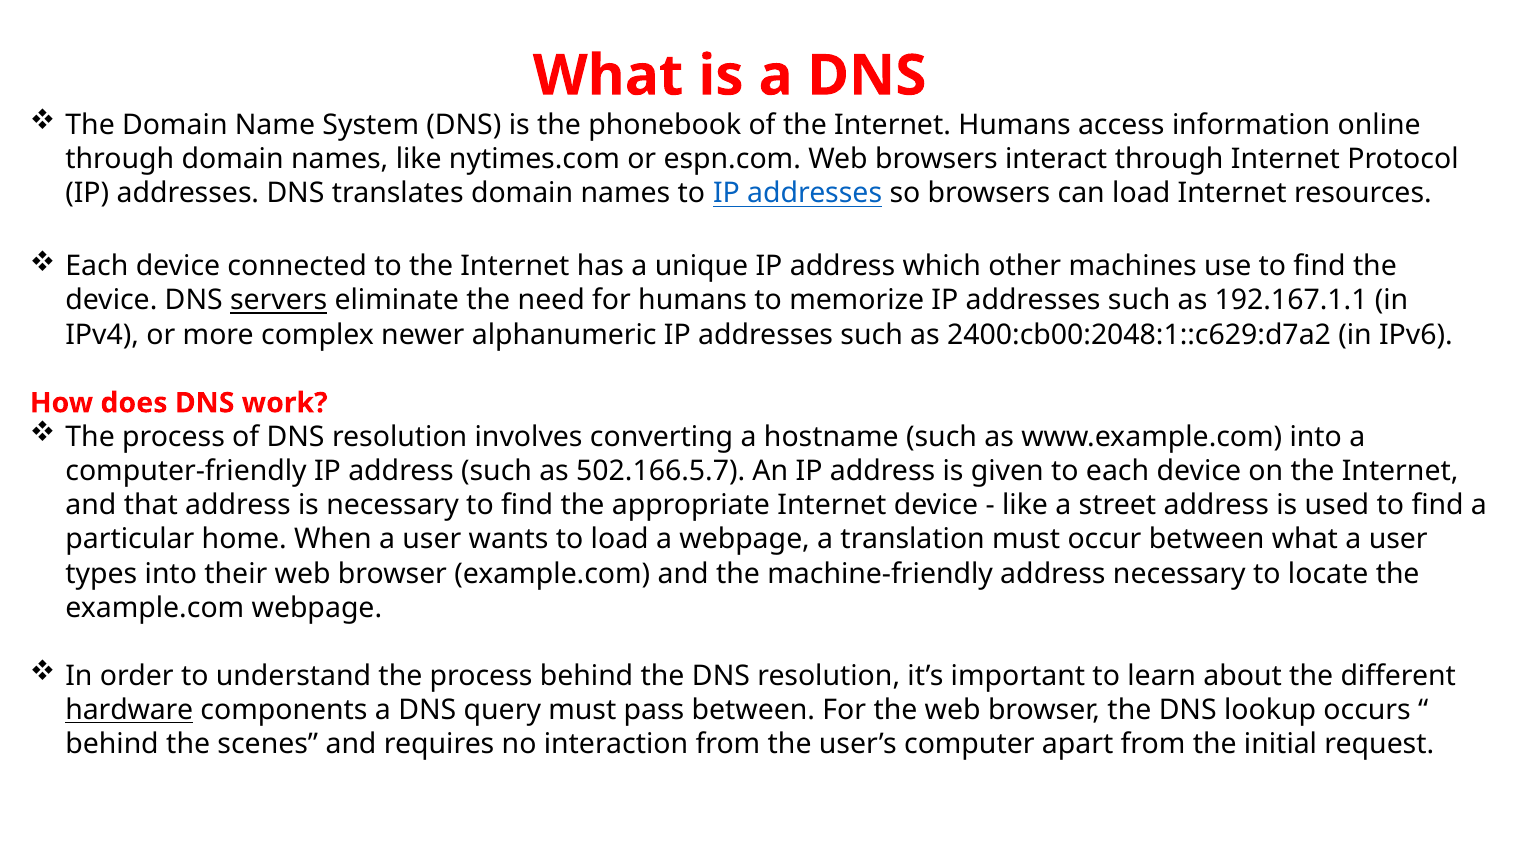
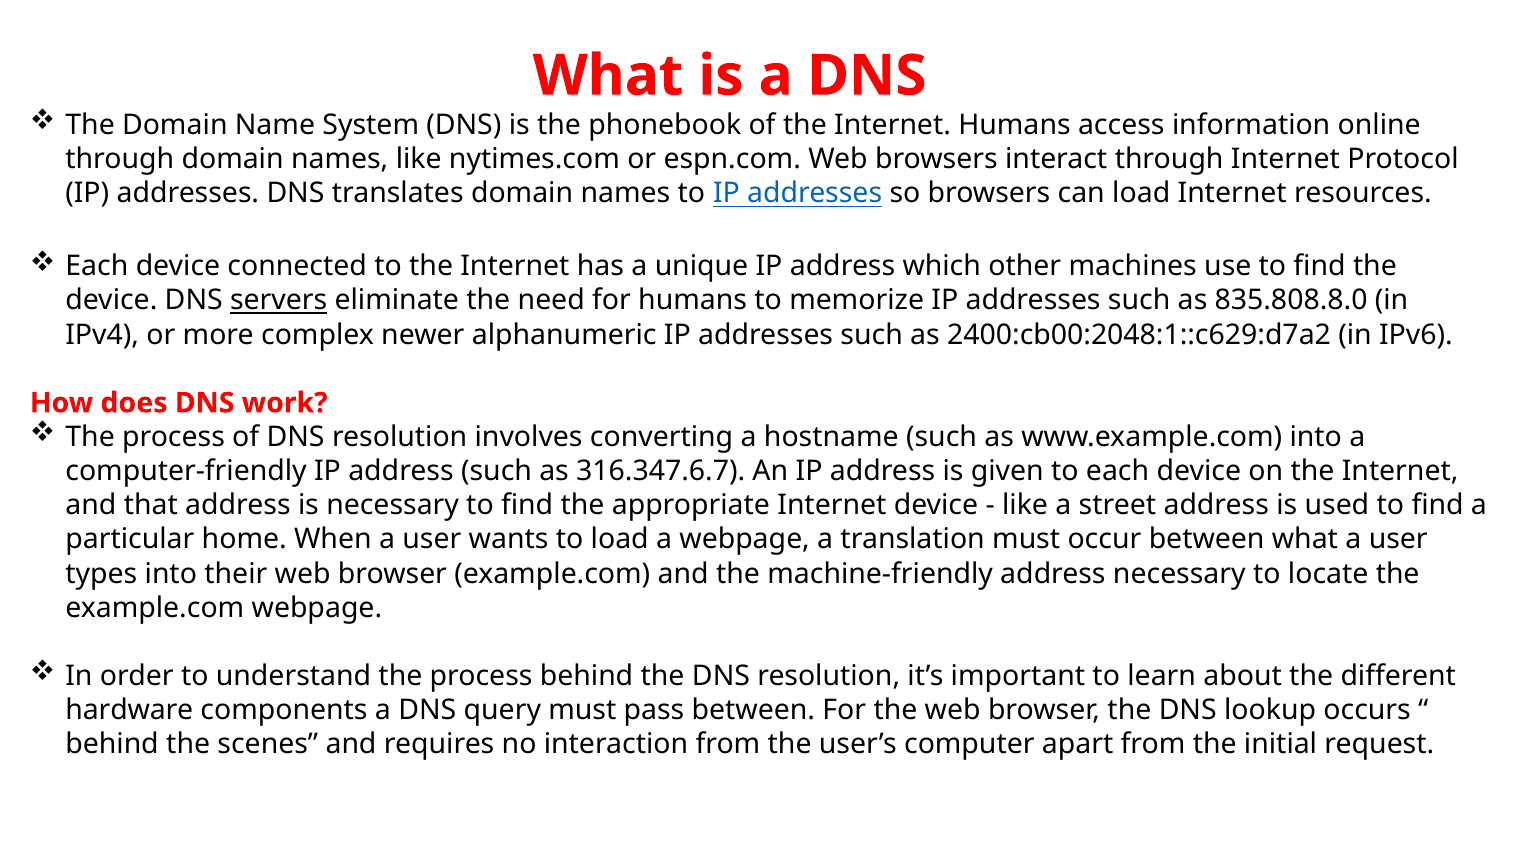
192.167.1.1: 192.167.1.1 -> 835.808.8.0 (1291, 300)
502.166.5.7: 502.166.5.7 -> 316.347.6.7 (661, 471)
hardware underline: present -> none (129, 710)
